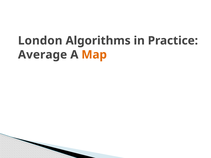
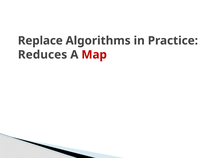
London: London -> Replace (40, 41)
Average: Average -> Reduces (43, 55)
Map colour: orange -> red (94, 55)
